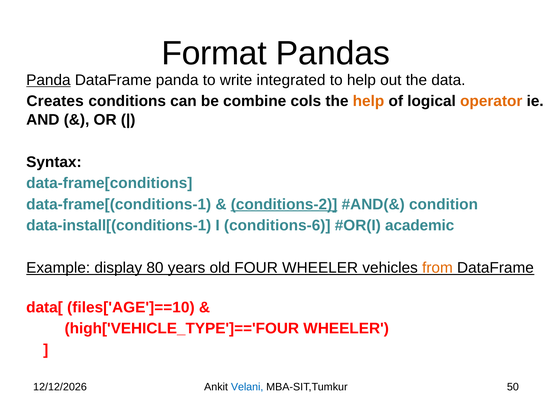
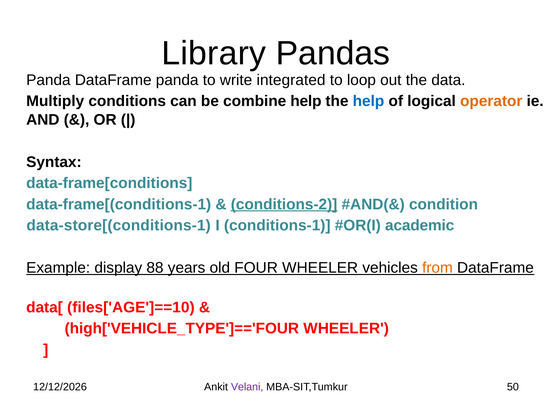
Format: Format -> Library (214, 53)
Panda underline: present -> none (48, 80)
to help: help -> loop (361, 80)
Creates: Creates -> Multiply (55, 101)
combine cols: cols -> help (306, 101)
help colour: orange -> blue (368, 101)
data-install[(conditions-1: data-install[(conditions-1 -> data-store[(conditions-1 (119, 225)
conditions-6: conditions-6 -> conditions-1 (277, 225)
80: 80 -> 88 (155, 268)
Velani colour: blue -> purple (247, 387)
